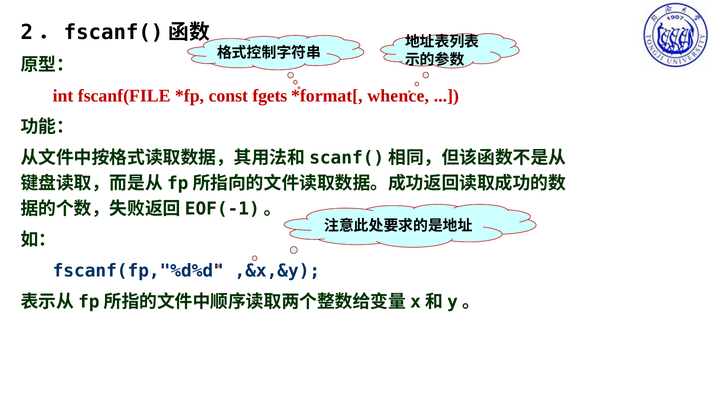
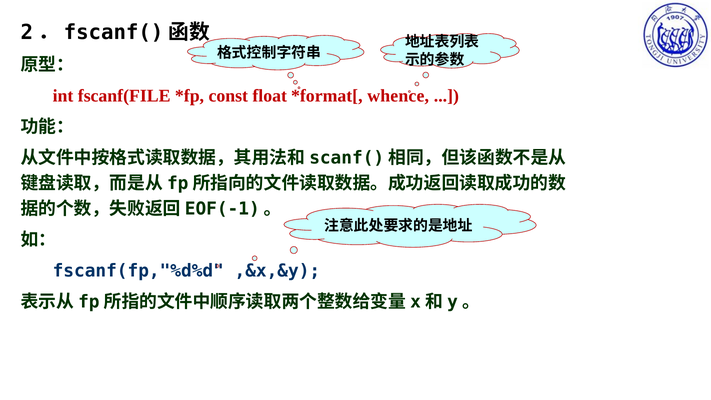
fgets: fgets -> float (270, 96)
